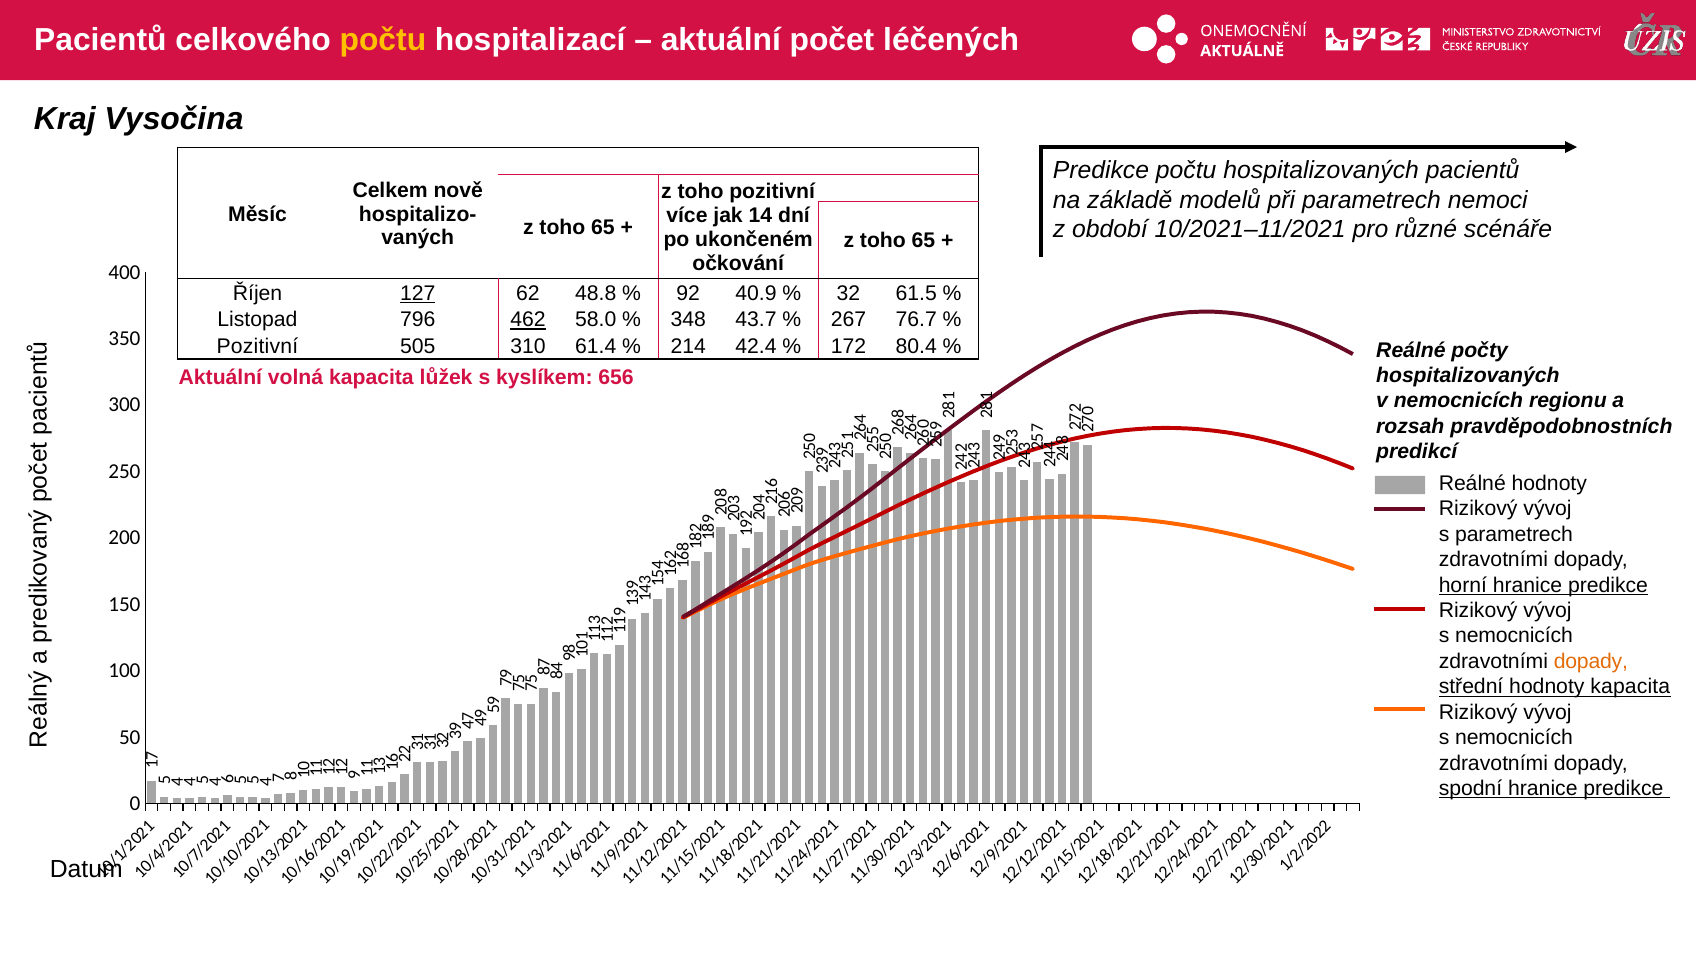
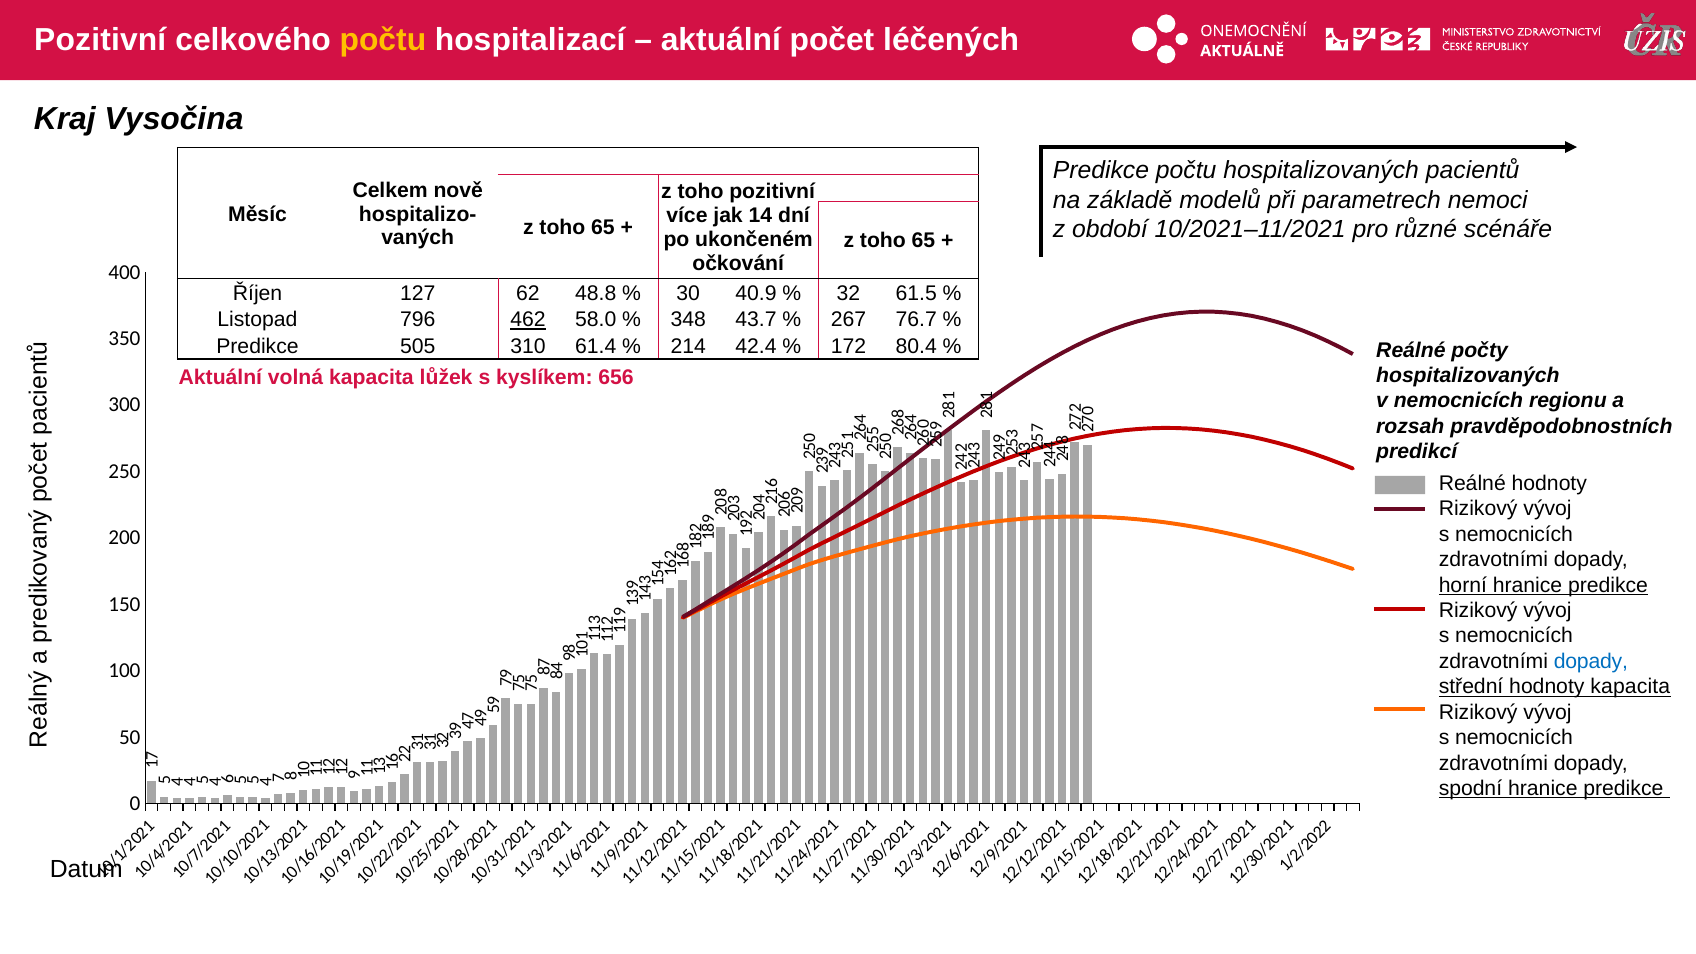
Pacientů: Pacientů -> Pozitivní (100, 40)
127 underline: present -> none (418, 293)
92: 92 -> 30 (688, 293)
Pozitivní: Pozitivní -> Predikce (258, 347)
parametrech: parametrech -> nemocnicích (1514, 534)
dopady colour: orange -> blue (1591, 661)
